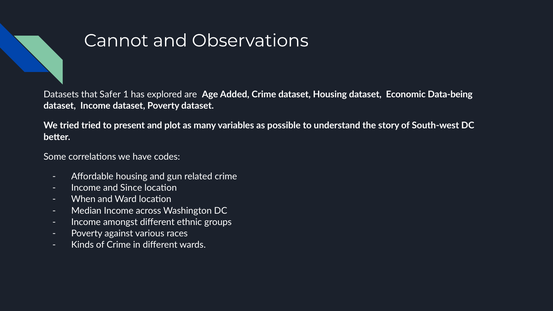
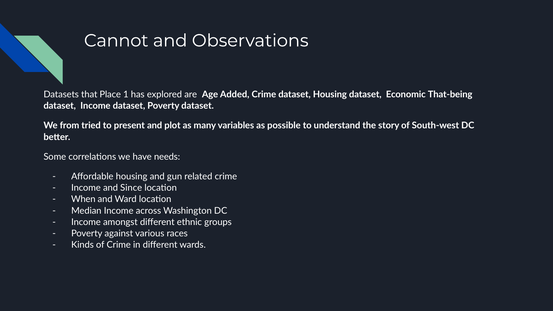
Safer: Safer -> Place (110, 94)
Data-being: Data-being -> That-being (450, 94)
We tried: tried -> from (69, 126)
codes: codes -> needs (167, 157)
